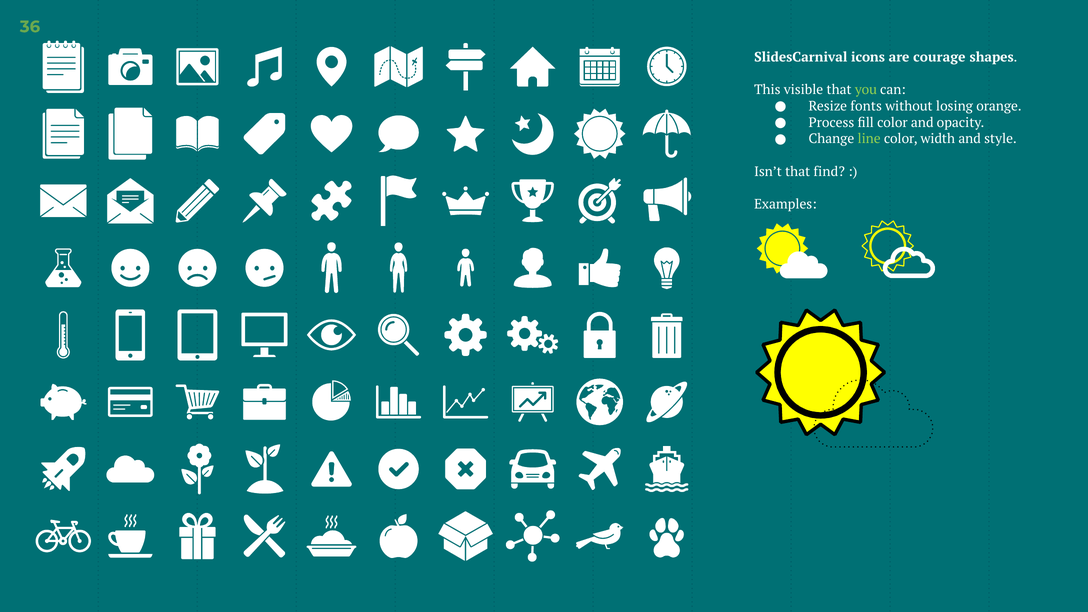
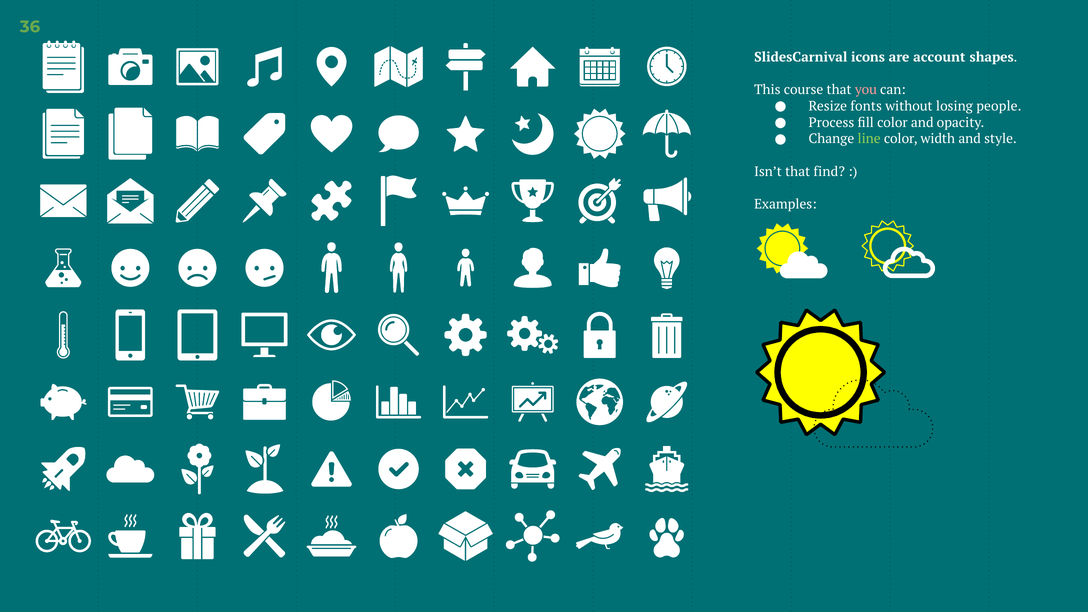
courage: courage -> account (939, 57)
visible: visible -> course (804, 90)
you colour: light green -> pink (866, 90)
orange: orange -> people (999, 106)
